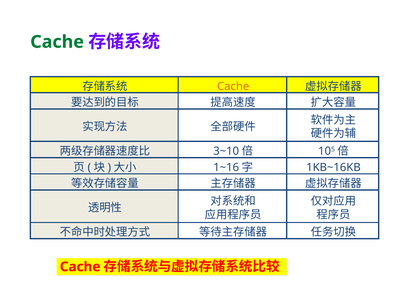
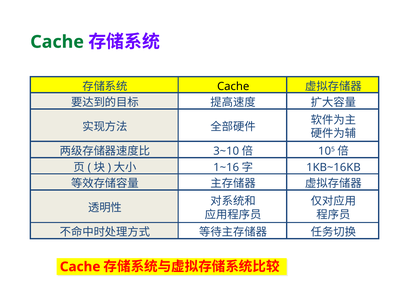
Cache colour: orange -> black (233, 86)
